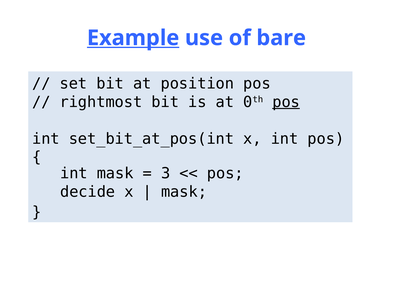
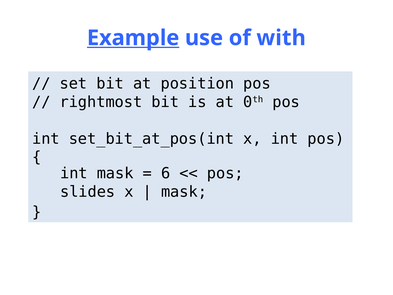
bare: bare -> with (281, 38)
pos underline: present -> none (286, 102)
3: 3 -> 6 (166, 173)
decide: decide -> slides (88, 192)
